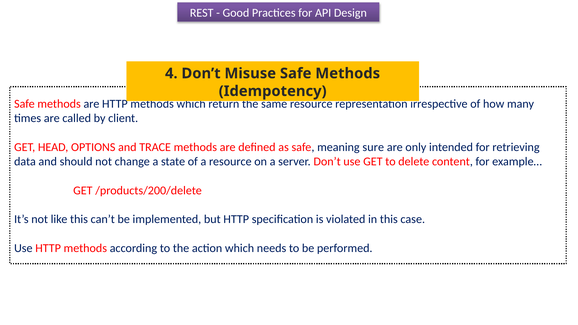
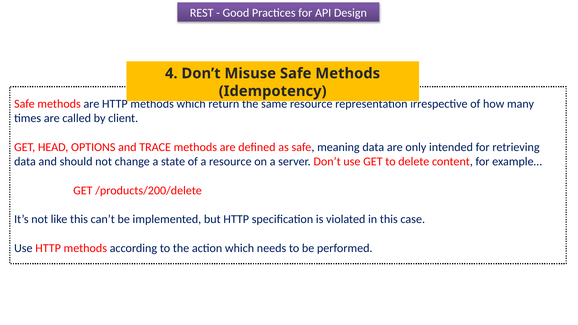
meaning sure: sure -> data (373, 147)
